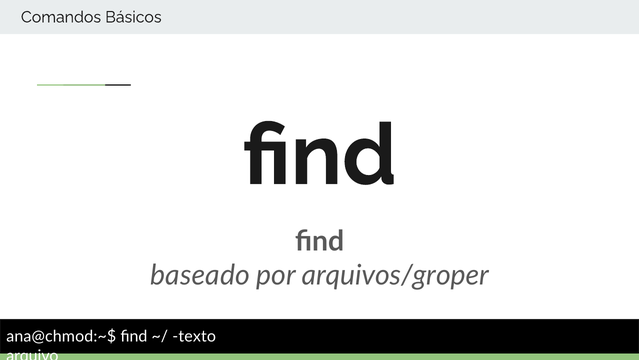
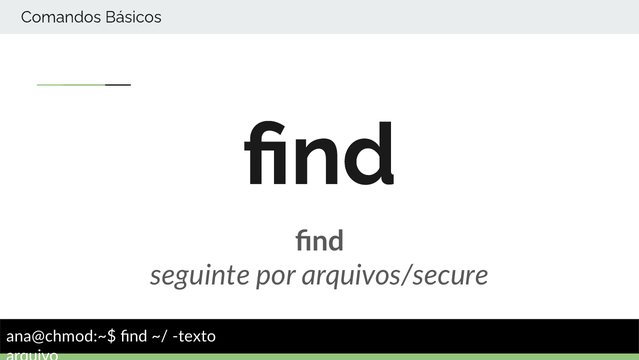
baseado: baseado -> seguinte (200, 275)
arquivos/groper: arquivos/groper -> arquivos/secure (395, 275)
